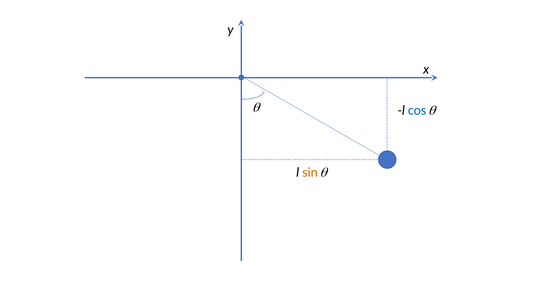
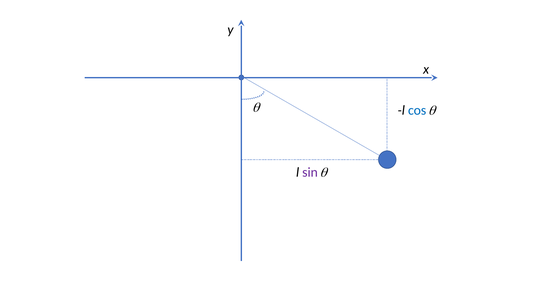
sin colour: orange -> purple (310, 172)
